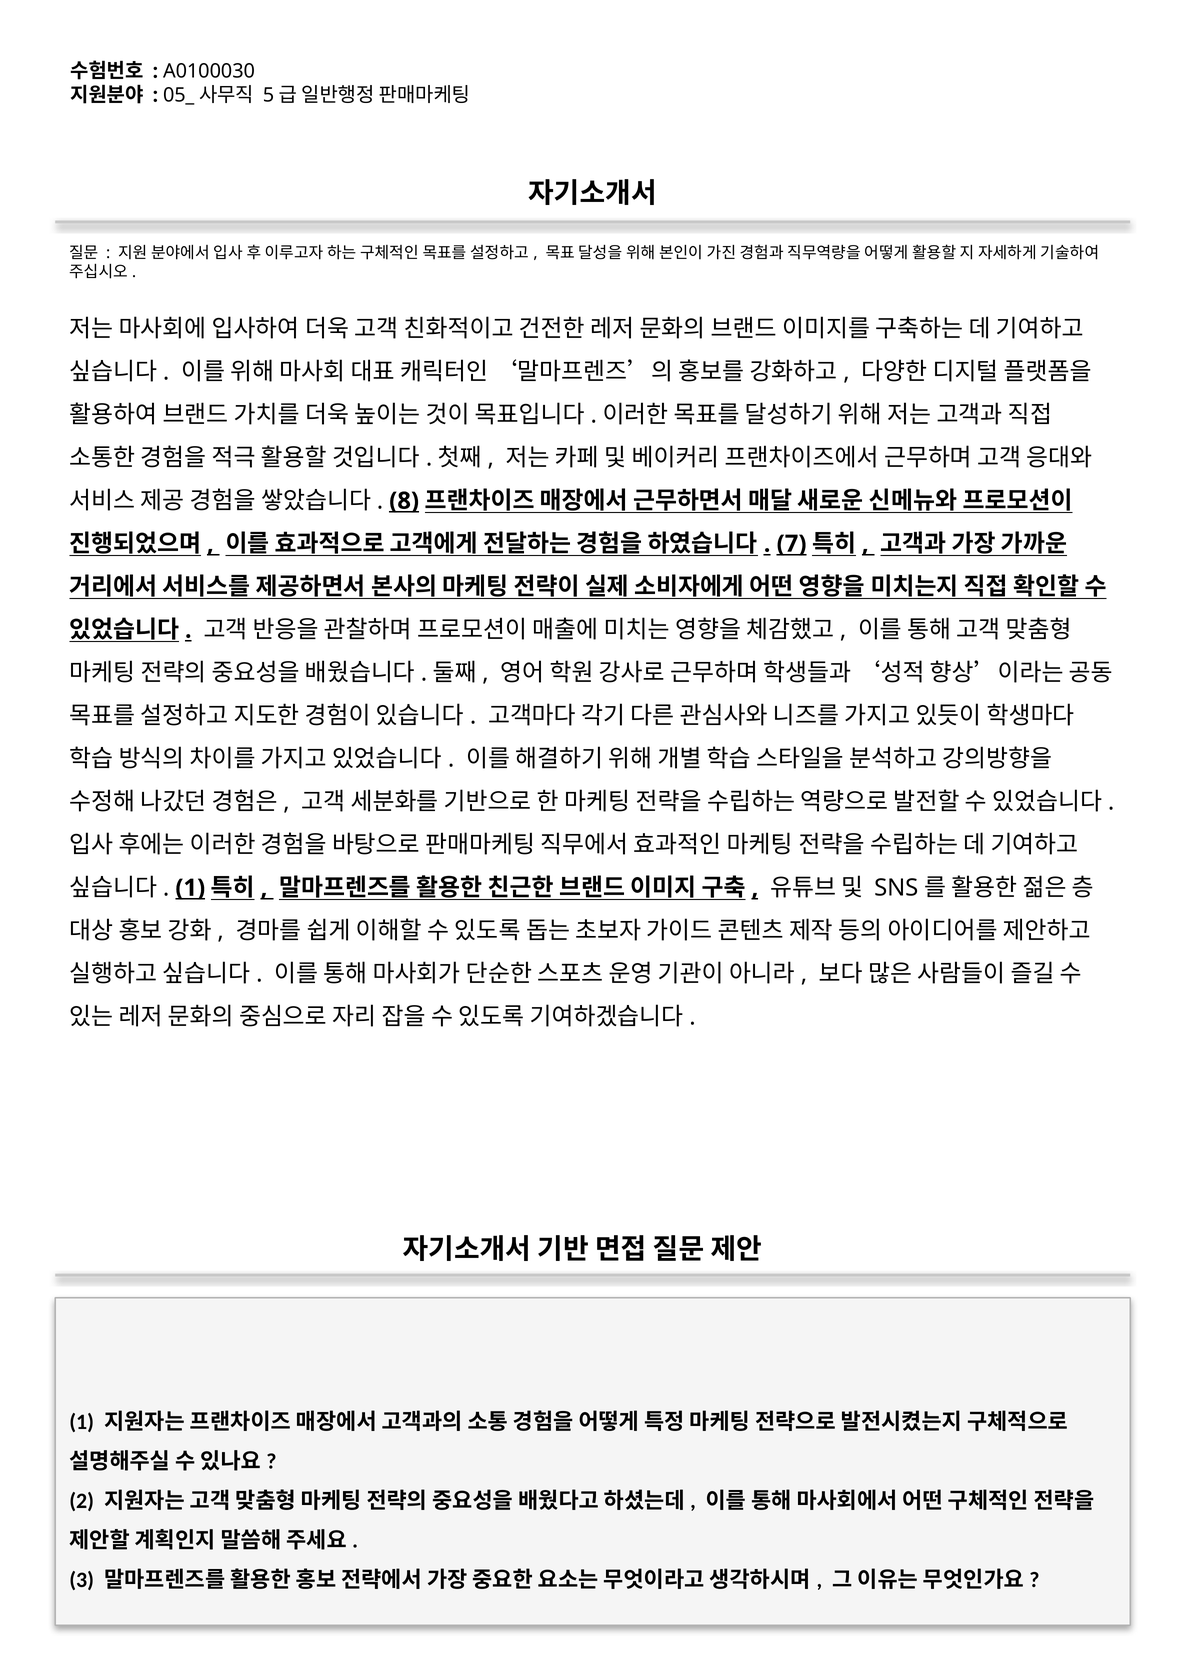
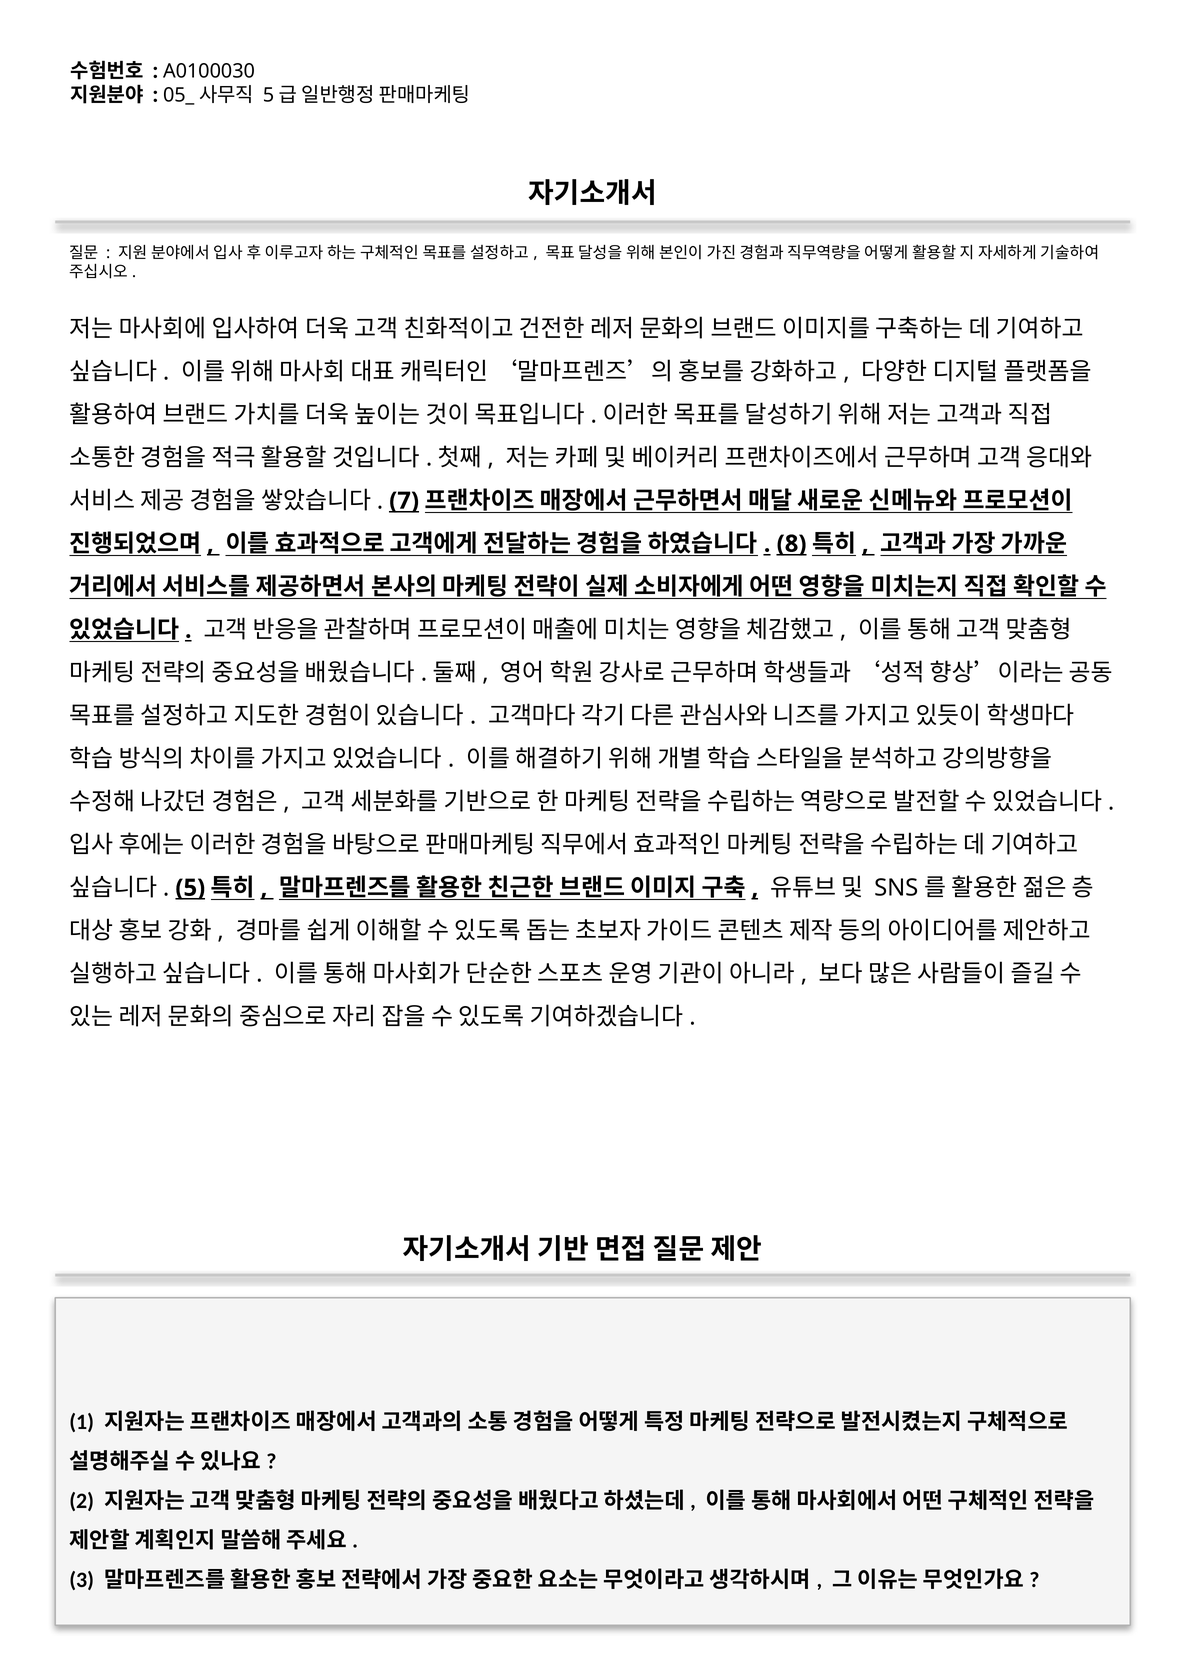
8: 8 -> 7 (404, 501)
7: 7 -> 8 (792, 544)
1: 1 -> 5 (190, 888)
